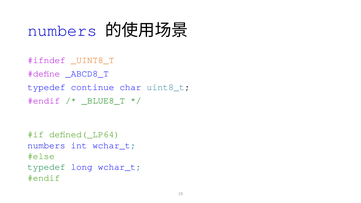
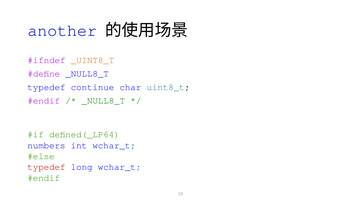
numbers: numbers -> another (62, 30)
_ABCD8_T: _ABCD8_T -> _NULL8_T (87, 74)
_BLUE8_T: _BLUE8_T -> _NULL8_T (103, 101)
typedef colour: green -> red (46, 167)
